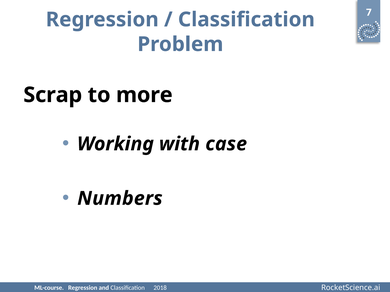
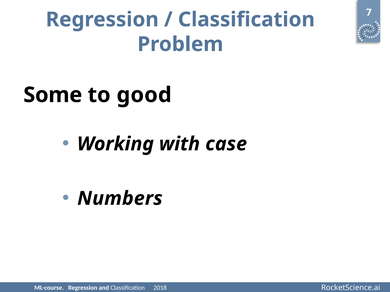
Scrap: Scrap -> Some (53, 95)
more: more -> good (144, 95)
